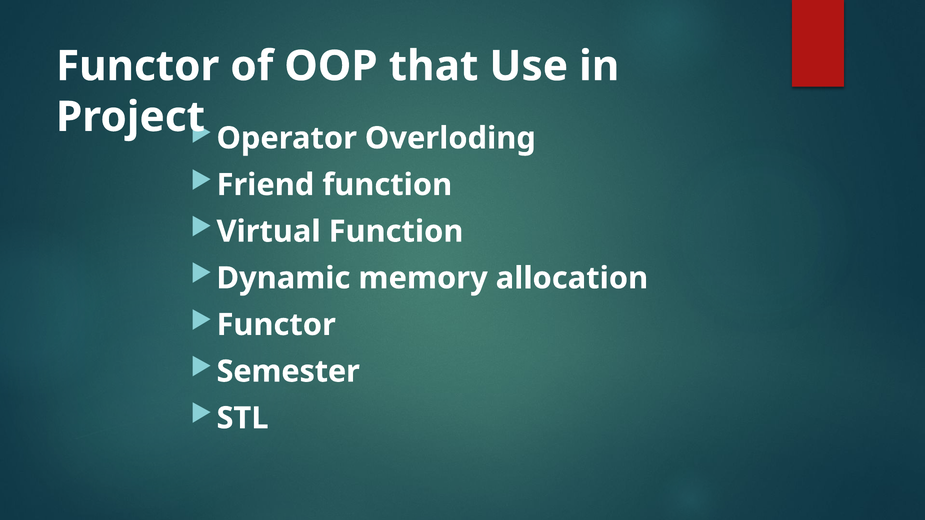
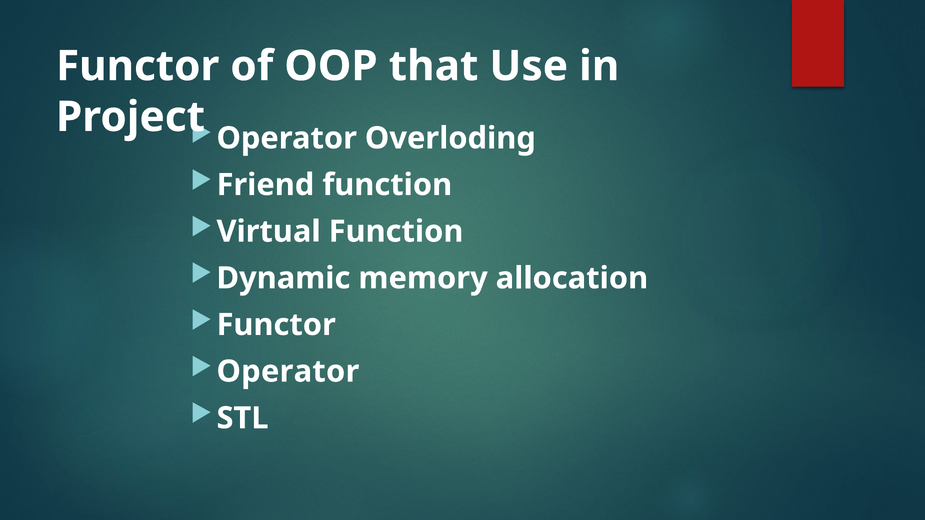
Semester: Semester -> Operator (288, 372)
